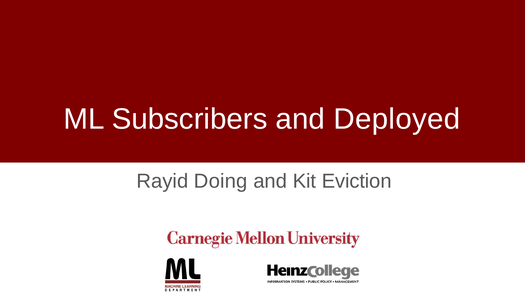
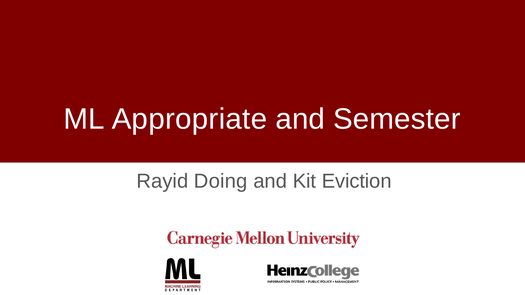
Subscribers: Subscribers -> Appropriate (189, 119)
Deployed: Deployed -> Semester (397, 119)
